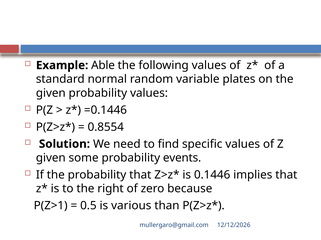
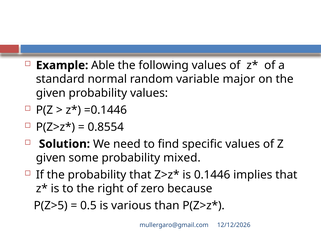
plates: plates -> major (239, 79)
events: events -> mixed (182, 158)
P(Z>1: P(Z>1 -> P(Z>5 (51, 206)
